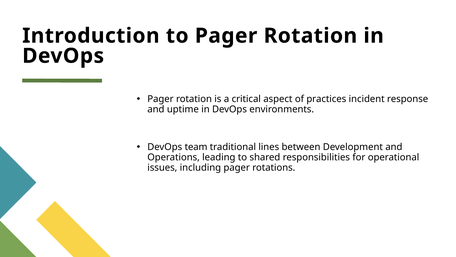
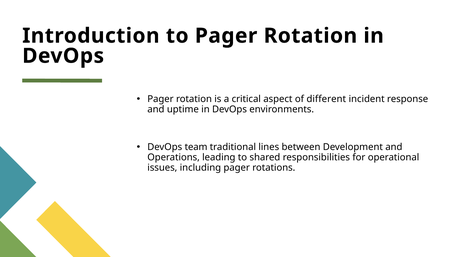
practices: practices -> different (326, 99)
